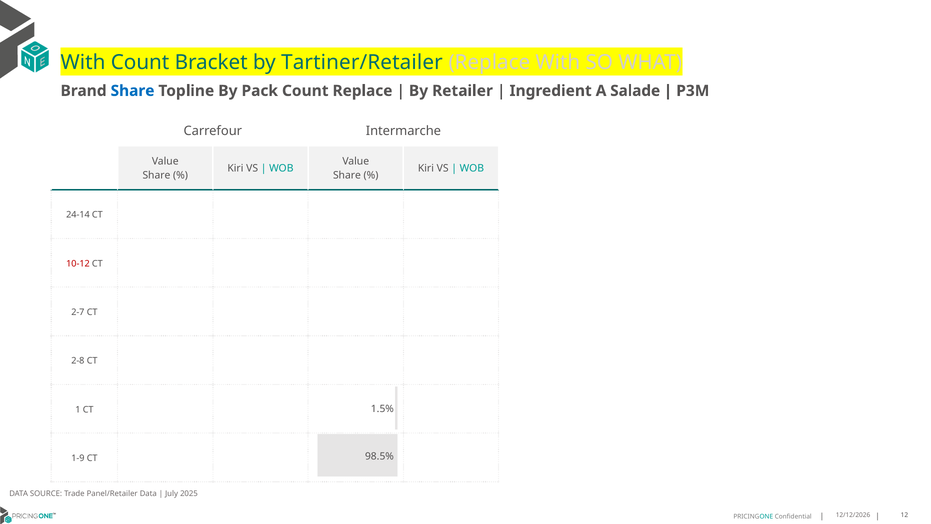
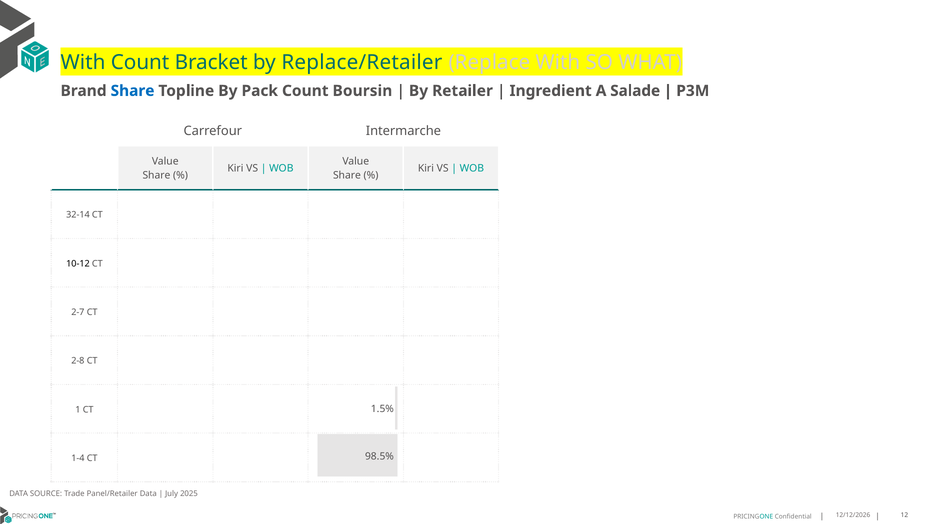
Tartiner/Retailer: Tartiner/Retailer -> Replace/Retailer (362, 63)
Count Replace: Replace -> Boursin (362, 91)
24-14: 24-14 -> 32-14 (78, 215)
10-12 colour: red -> black (78, 263)
1-9: 1-9 -> 1-4 (78, 458)
